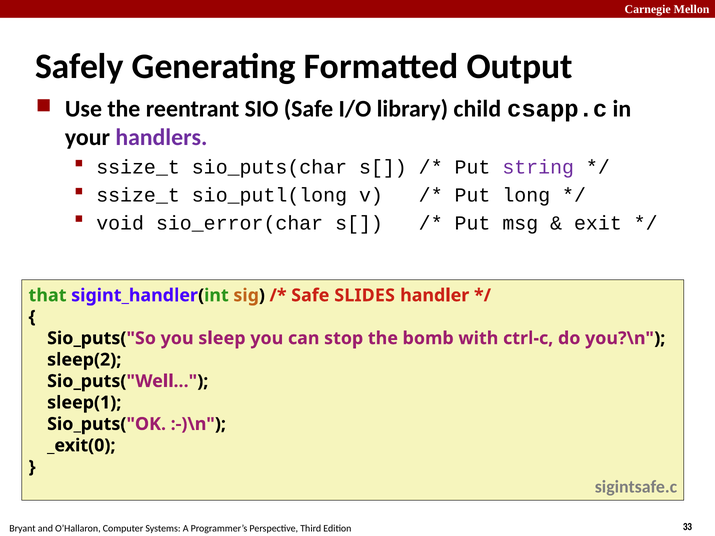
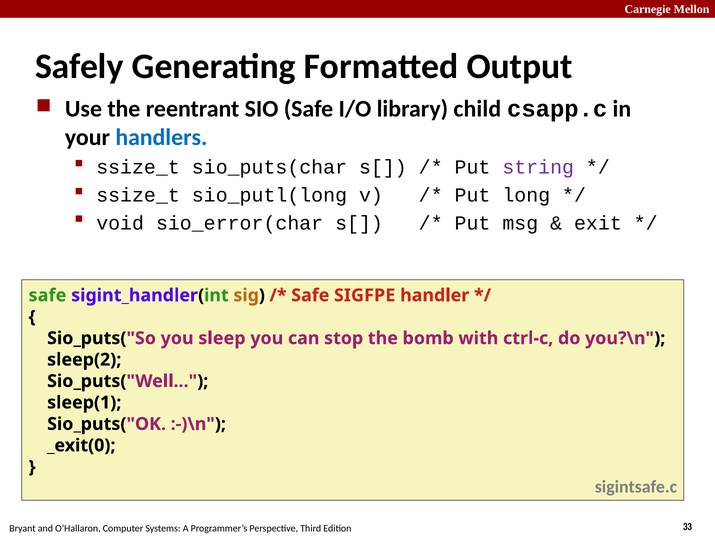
handlers colour: purple -> blue (161, 138)
that: that -> safe (47, 295)
SLIDES: SLIDES -> SIGFPE (365, 295)
